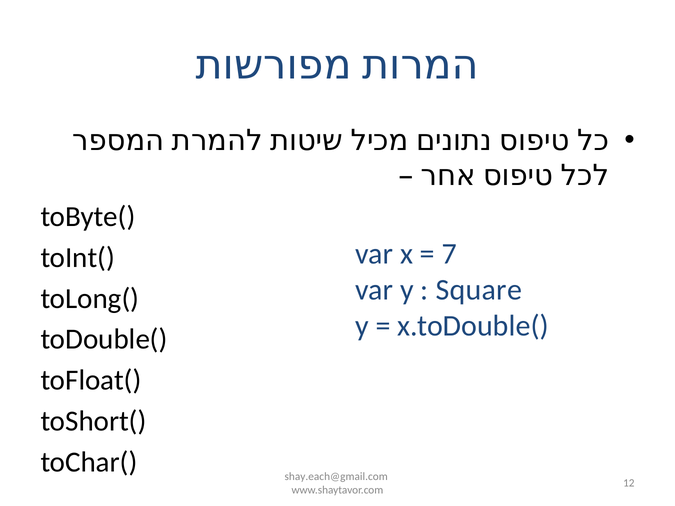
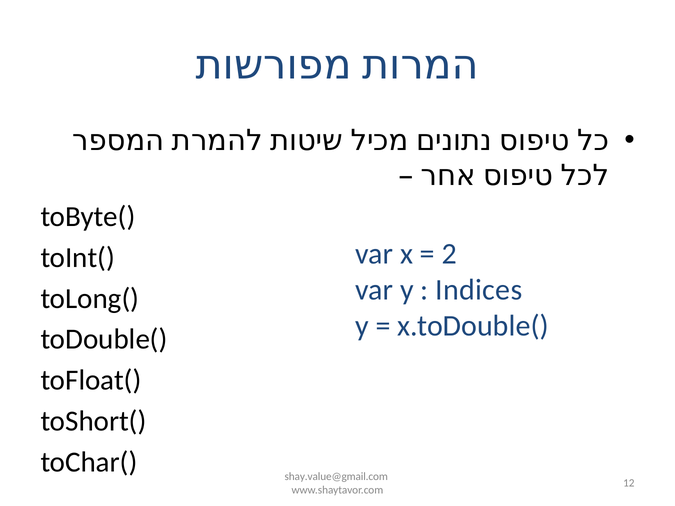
7: 7 -> 2 (449, 254)
Square: Square -> Indices (479, 290)
shay.each@gmail.com: shay.each@gmail.com -> shay.value@gmail.com (336, 477)
